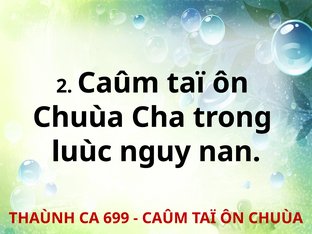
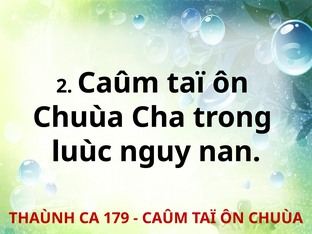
699: 699 -> 179 (116, 218)
